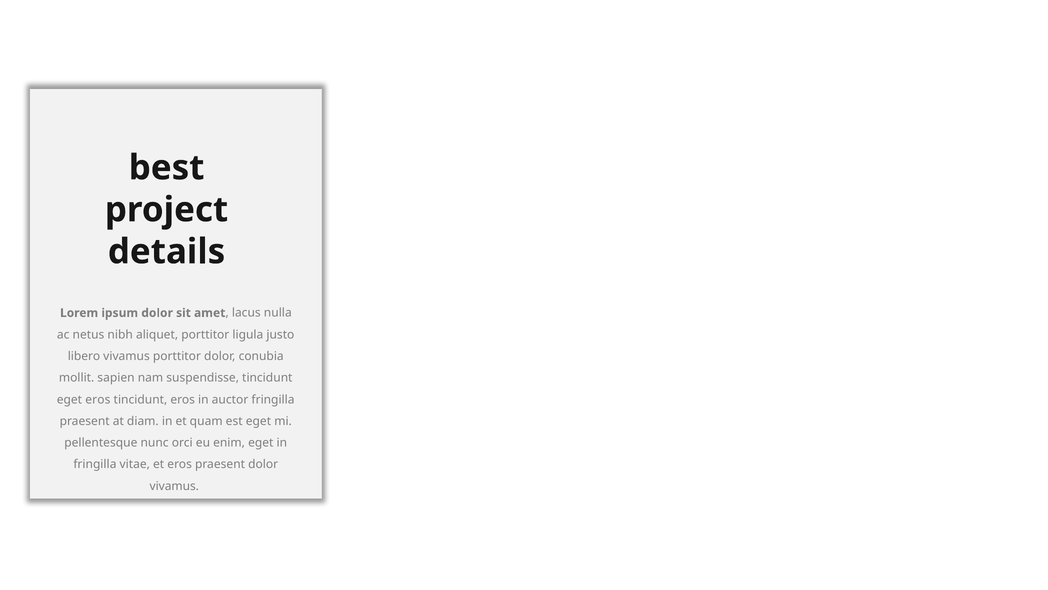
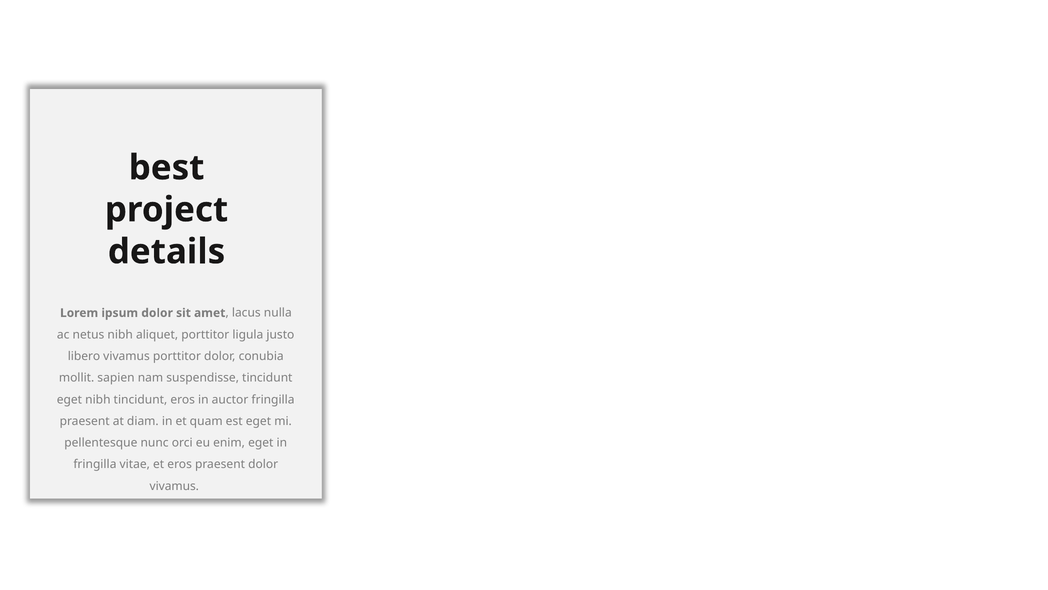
eget eros: eros -> nibh (98, 399)
